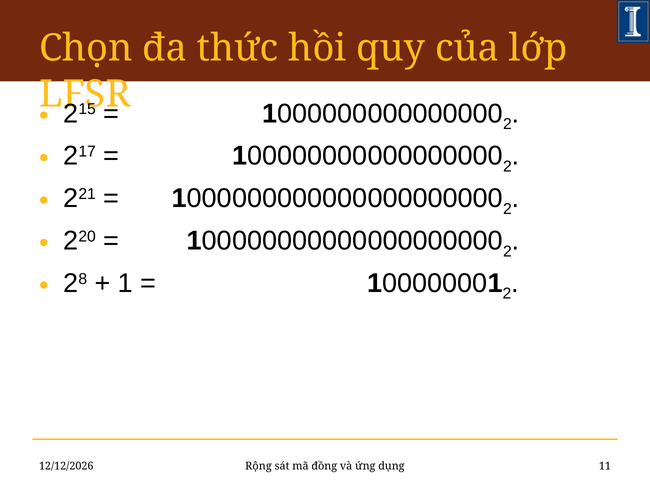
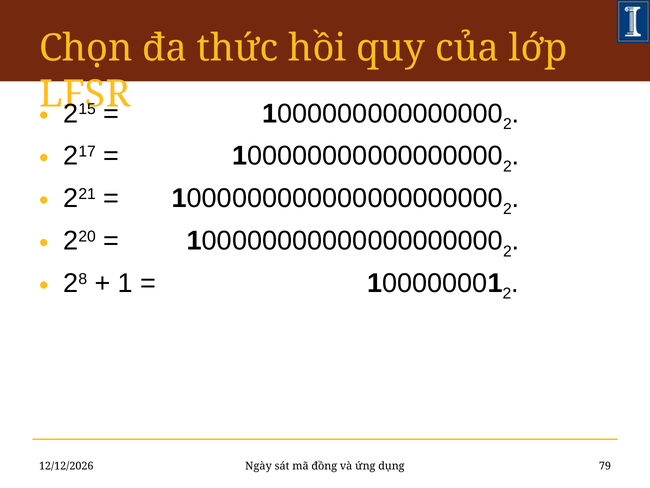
Rộng: Rộng -> Ngày (258, 466)
11: 11 -> 79 (605, 466)
